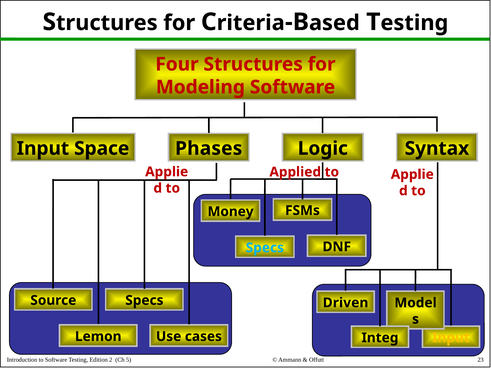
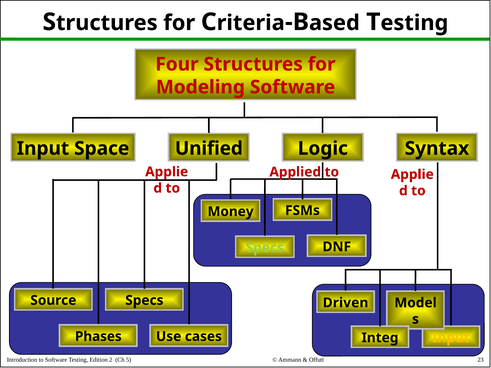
Phases: Phases -> Unified (209, 149)
Specs colour: light blue -> light green (265, 248)
Lemon: Lemon -> Phases (98, 337)
